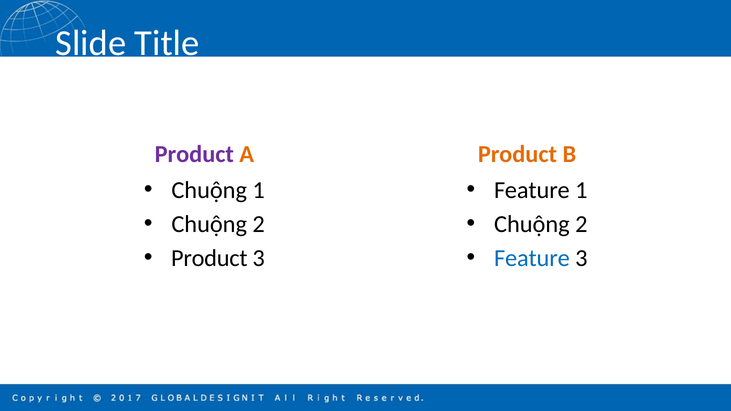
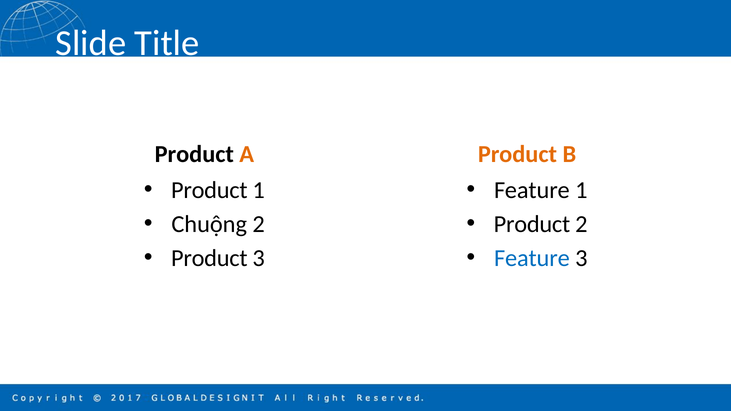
Product colour: purple -> black (194, 154)
Chuộng: Chuộng -> Product (209, 190)
Chuộng: Chuộng -> Product (532, 224)
